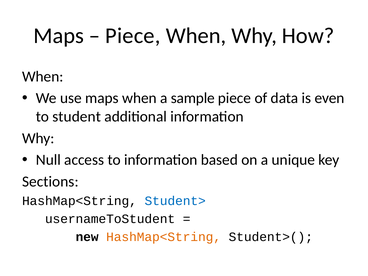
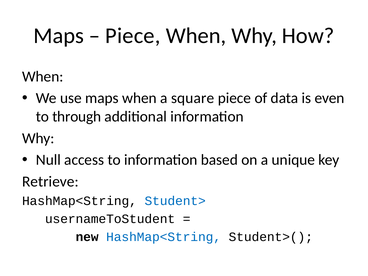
sample: sample -> square (193, 98)
student: student -> through (77, 117)
Sections: Sections -> Retrieve (50, 182)
HashMap<String colour: orange -> blue (164, 237)
